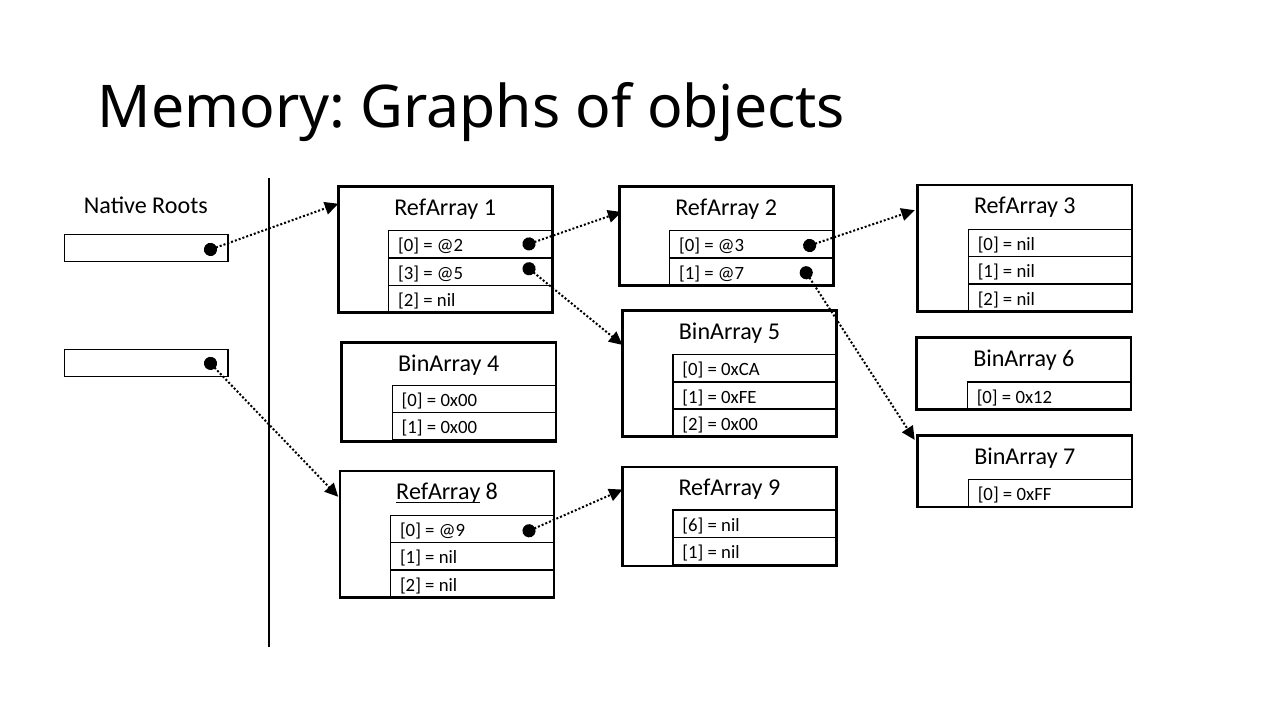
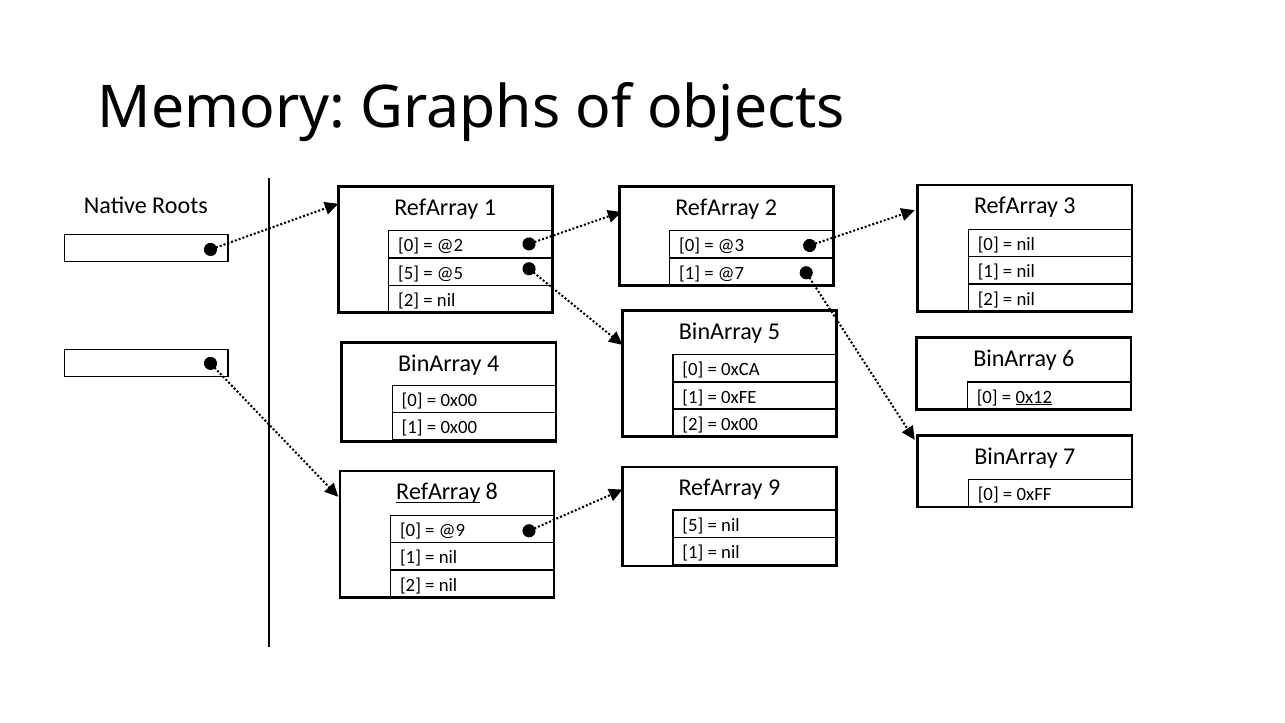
3: 3 -> 5 (409, 273)
0x12 underline: none -> present (1034, 397)
6: 6 -> 5 (693, 525)
